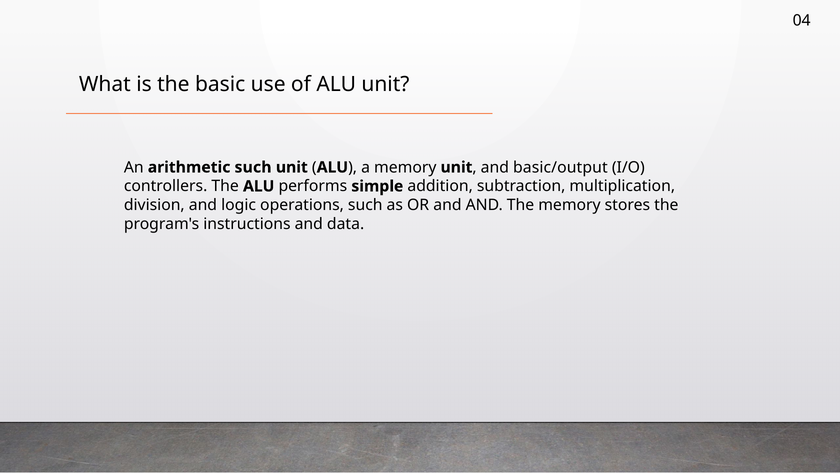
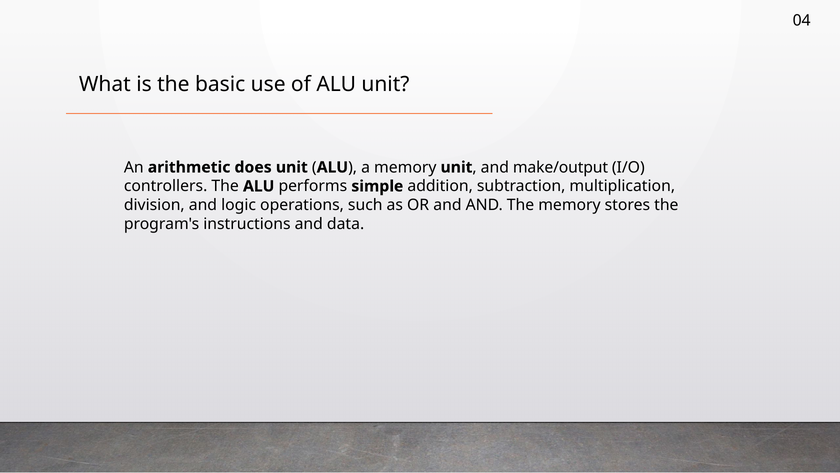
arithmetic such: such -> does (253, 167)
basic/output: basic/output -> make/output (561, 167)
